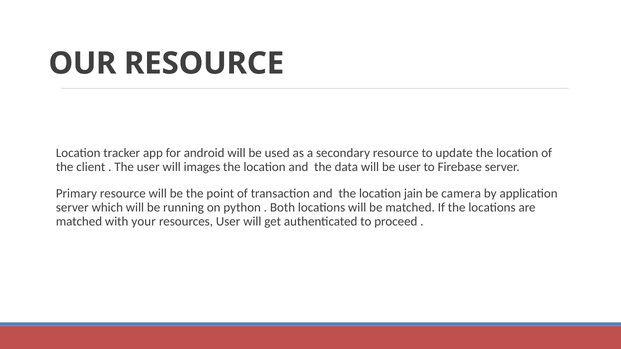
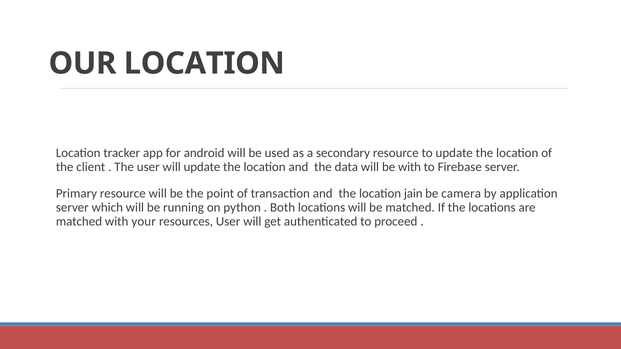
OUR RESOURCE: RESOURCE -> LOCATION (204, 63)
will images: images -> update (202, 167)
be user: user -> with (410, 167)
